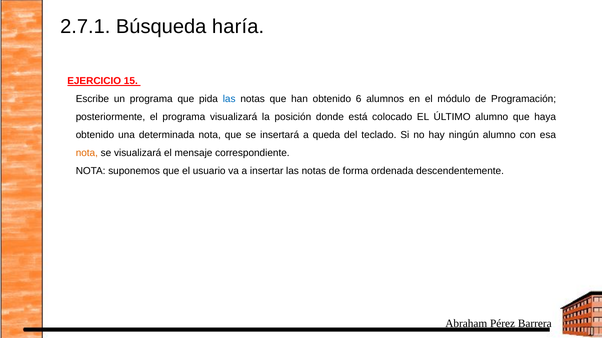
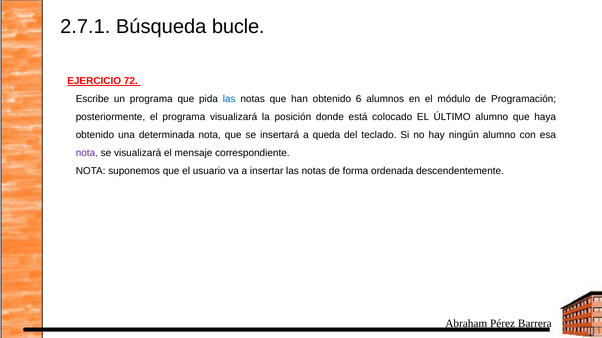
haría: haría -> bucle (238, 27)
15: 15 -> 72 (131, 81)
nota colour: orange -> purple (87, 153)
